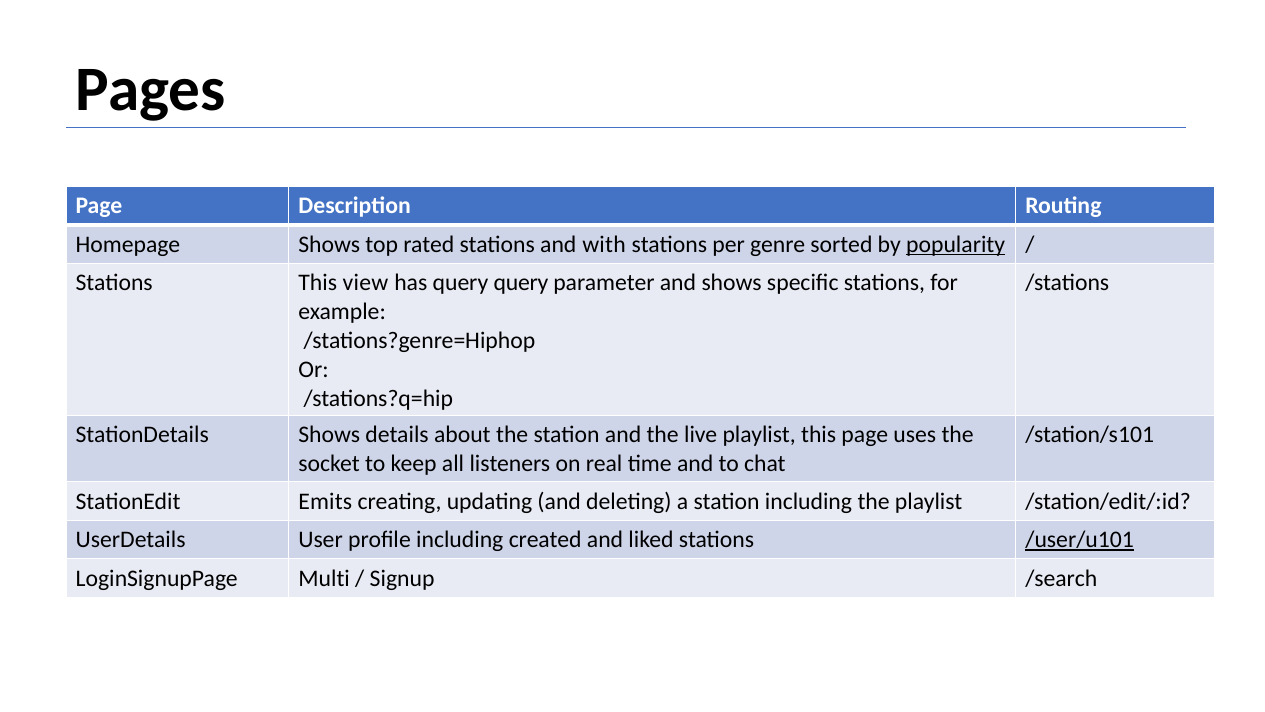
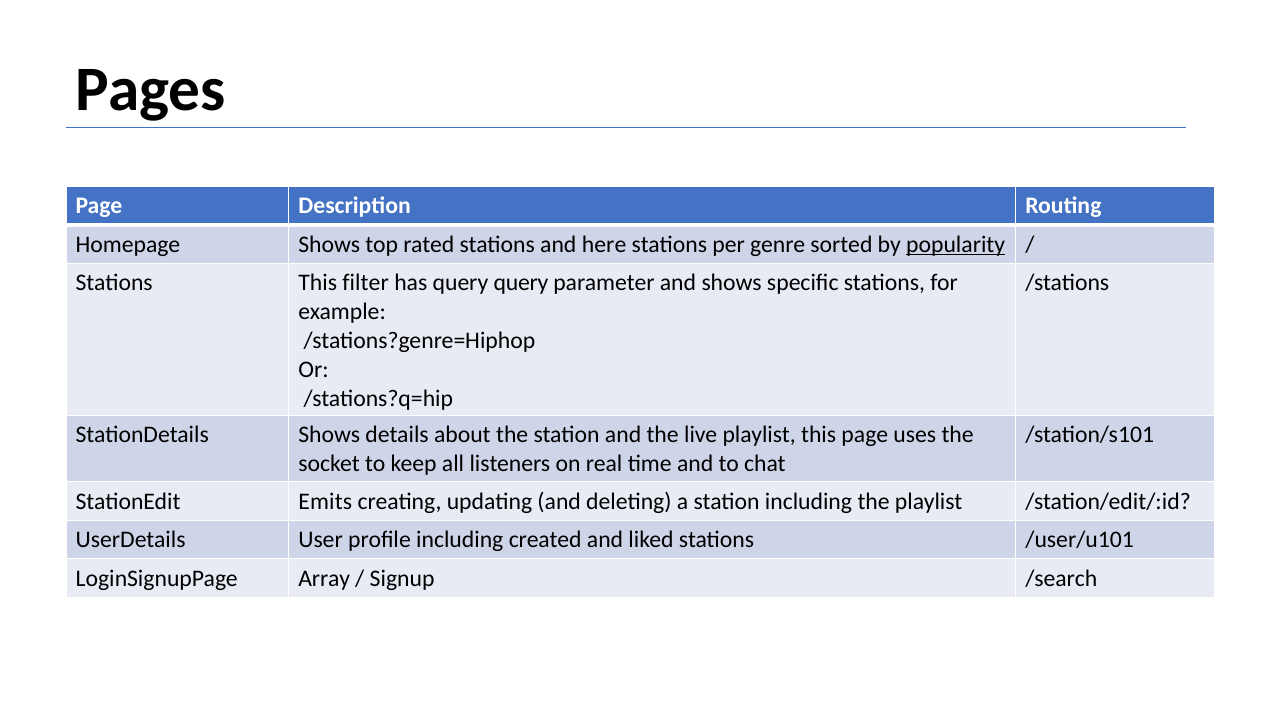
with: with -> here (604, 244)
view: view -> filter (366, 283)
/user/u101 underline: present -> none (1080, 540)
Multi: Multi -> Array (324, 578)
